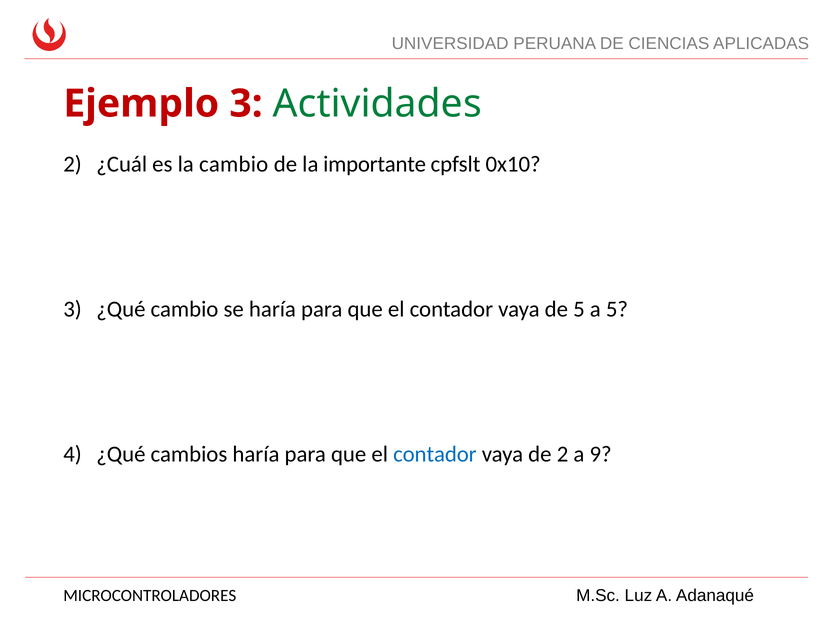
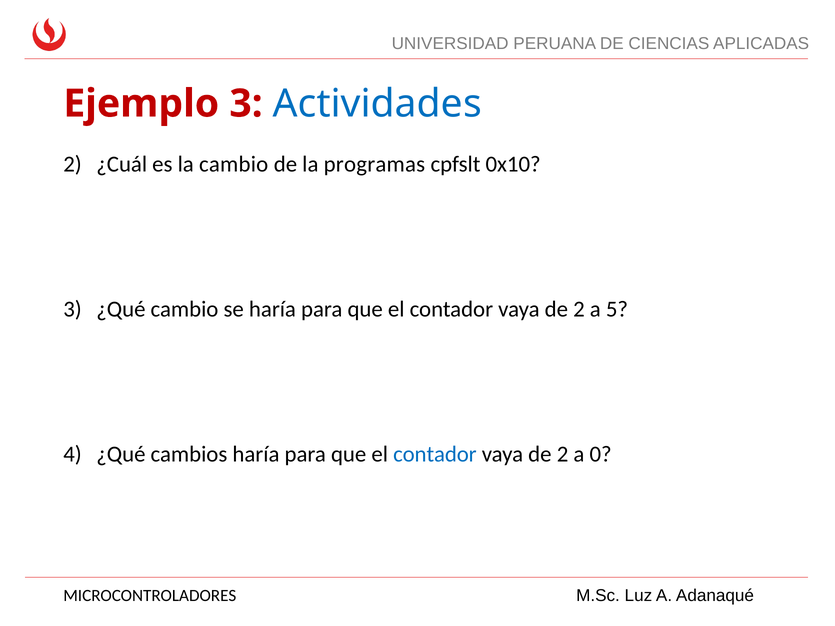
Actividades colour: green -> blue (377, 104)
importante: importante -> programas (374, 164)
5: 5 -> 2 (579, 309)
9: 9 -> 0 (601, 454)
